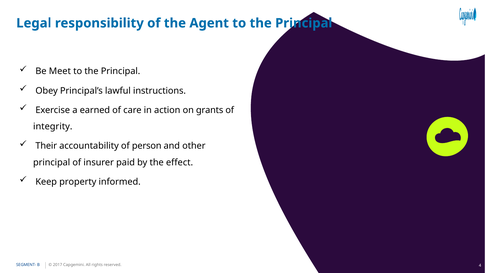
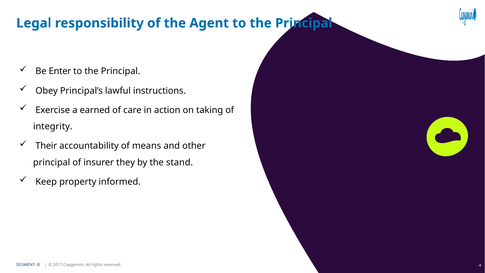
Meet: Meet -> Enter (60, 71)
grants: grants -> taking (210, 110)
person: person -> means (147, 146)
paid: paid -> they (126, 162)
effect: effect -> stand (180, 162)
